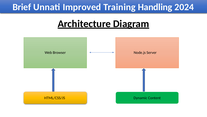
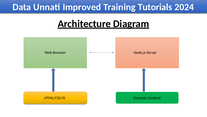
Brief: Brief -> Data (22, 7)
Handling: Handling -> Tutorials (155, 7)
